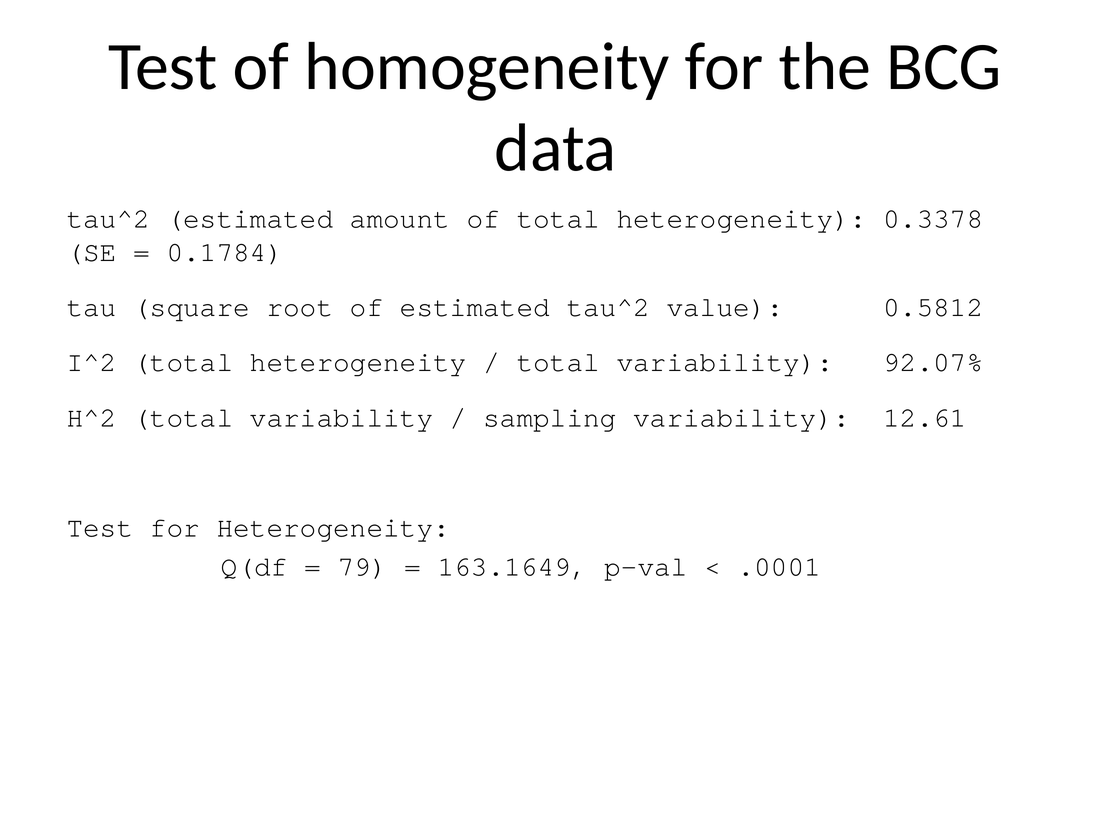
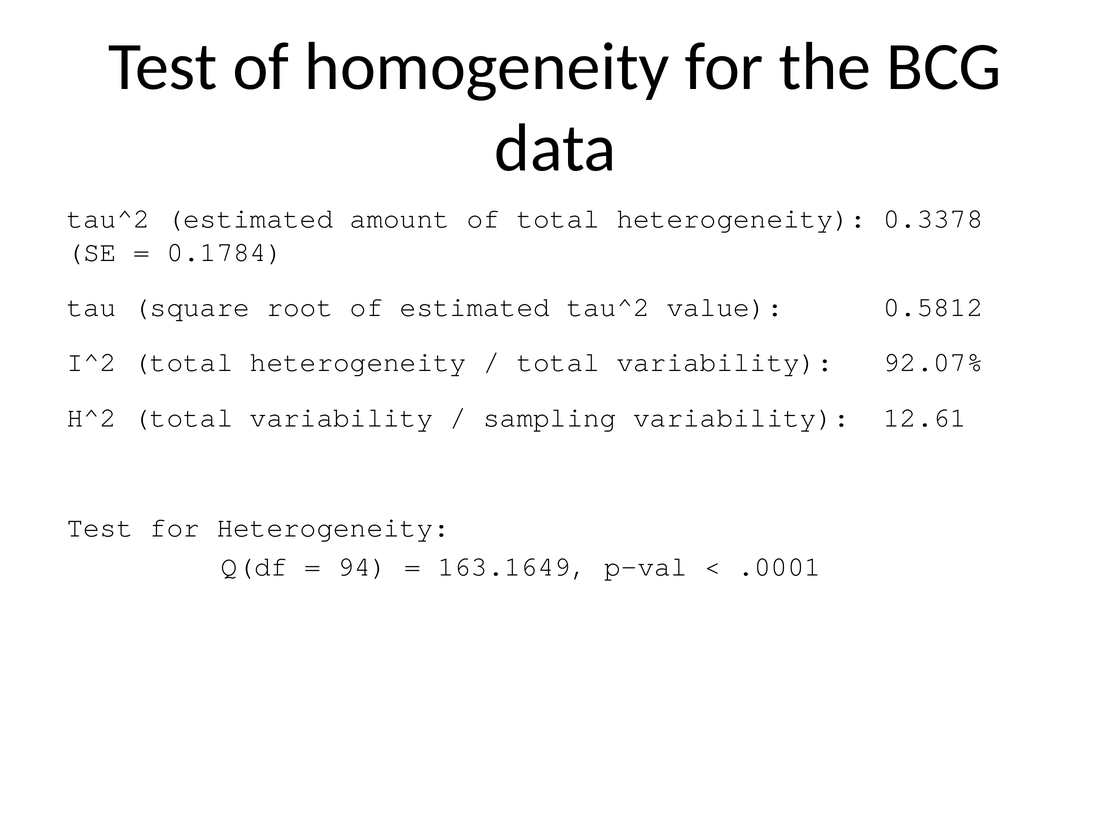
79: 79 -> 94 (363, 567)
